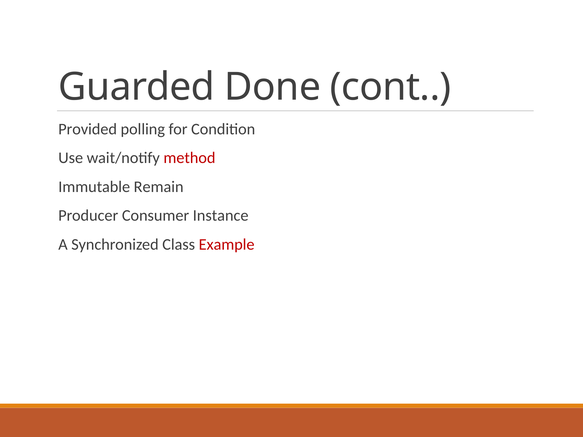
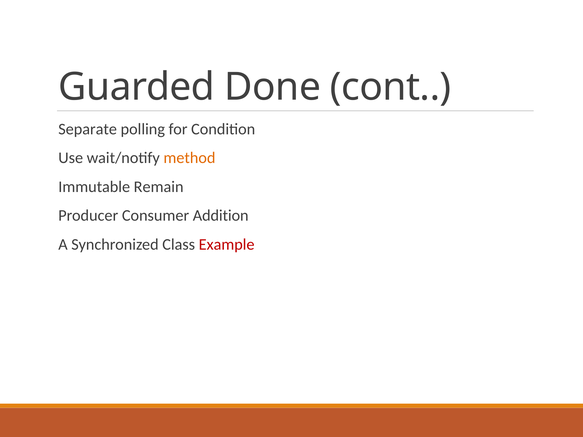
Provided: Provided -> Separate (88, 129)
method colour: red -> orange (189, 158)
Instance: Instance -> Addition (221, 216)
